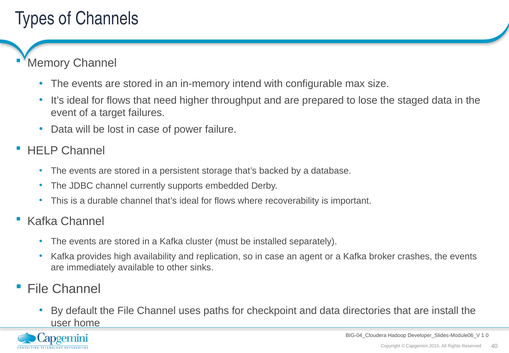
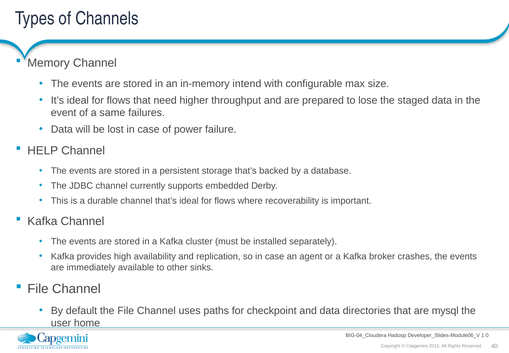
target: target -> same (112, 113)
install: install -> mysql (445, 310)
